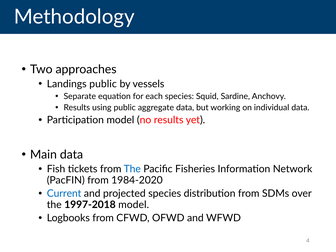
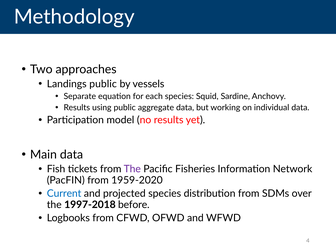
The colour: blue -> purple (132, 169)
1984-2020: 1984-2020 -> 1959-2020 (137, 180)
1997-2018 model: model -> before (134, 205)
